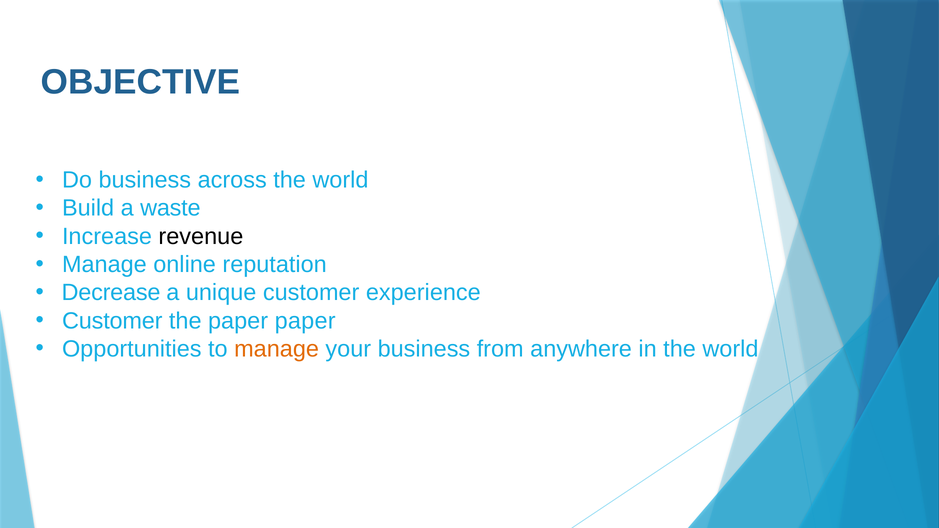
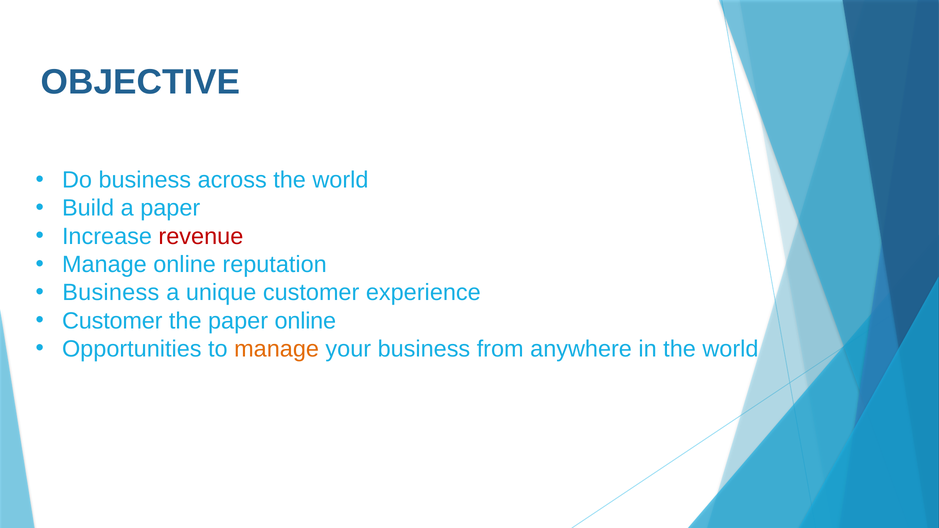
a waste: waste -> paper (170, 208)
revenue colour: black -> red (201, 236)
Decrease: Decrease -> Business (111, 293)
paper paper: paper -> online (305, 321)
